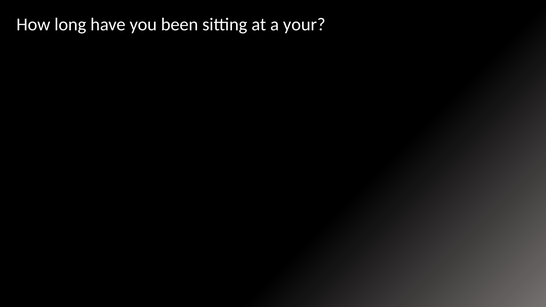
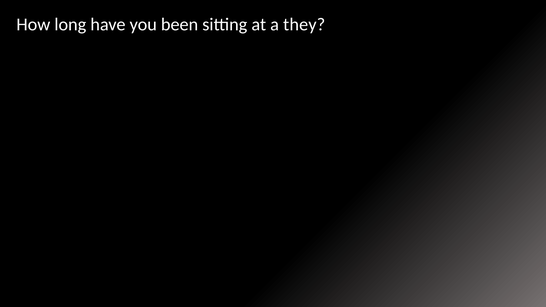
your: your -> they (304, 24)
